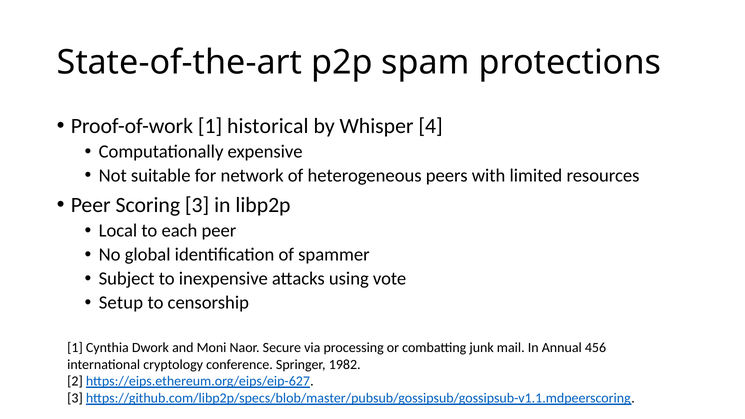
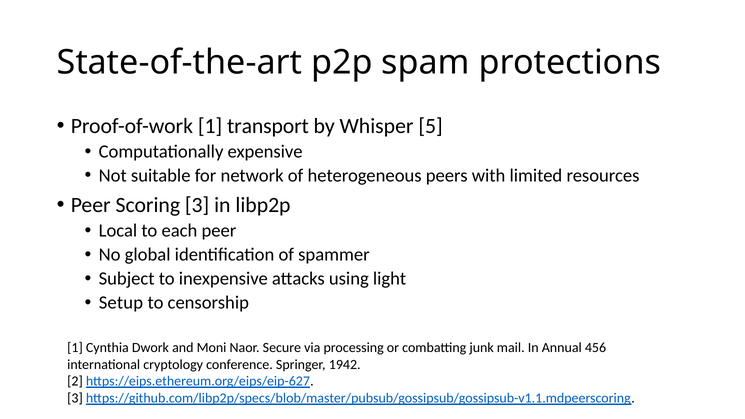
historical: historical -> transport (268, 126)
4: 4 -> 5 (431, 126)
vote: vote -> light (390, 279)
1982: 1982 -> 1942 (345, 364)
